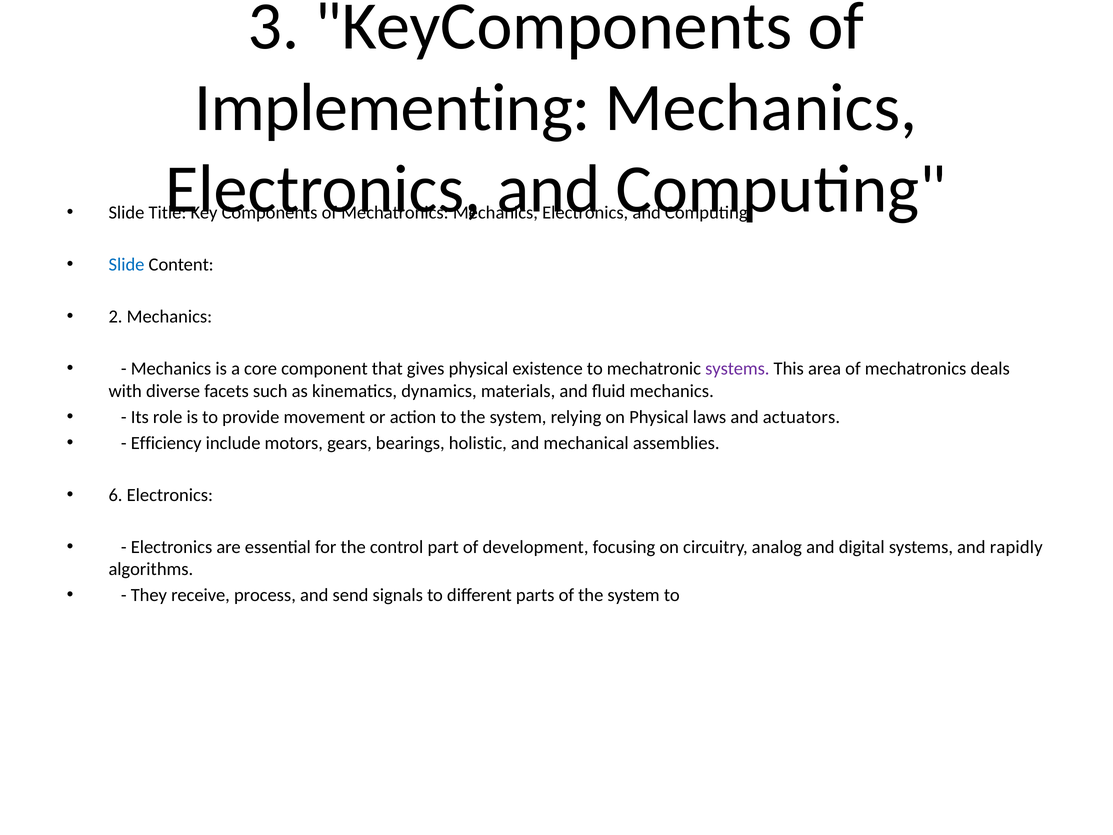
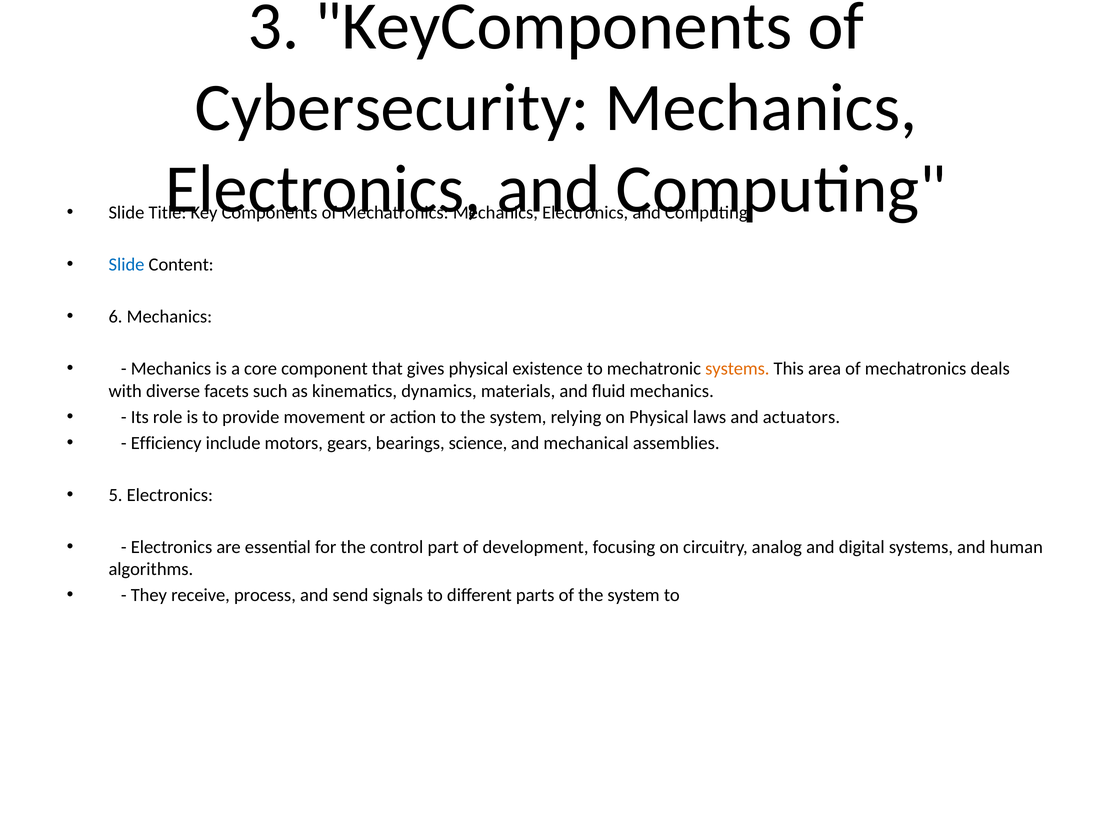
Implementing: Implementing -> Cybersecurity (392, 108)
2: 2 -> 6 (116, 317)
systems colour: purple -> orange (737, 369)
holistic: holistic -> science (478, 443)
6: 6 -> 5 (116, 495)
rapidly: rapidly -> human (1016, 547)
